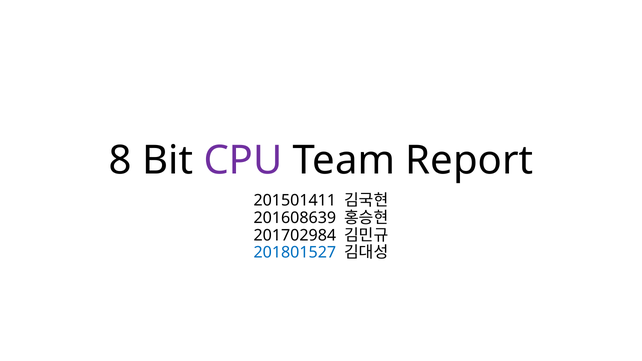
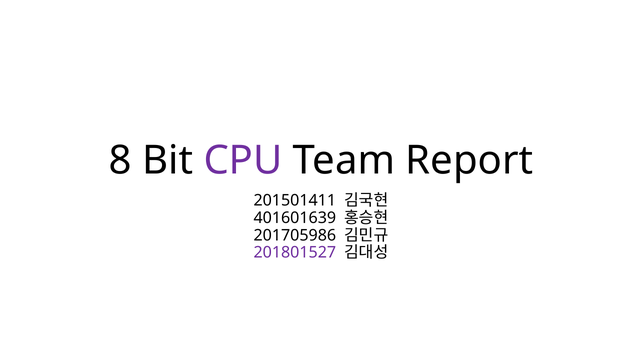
201608639: 201608639 -> 401601639 (295, 218)
201702984: 201702984 -> 201705986 (295, 235)
201801527 colour: blue -> purple (295, 253)
